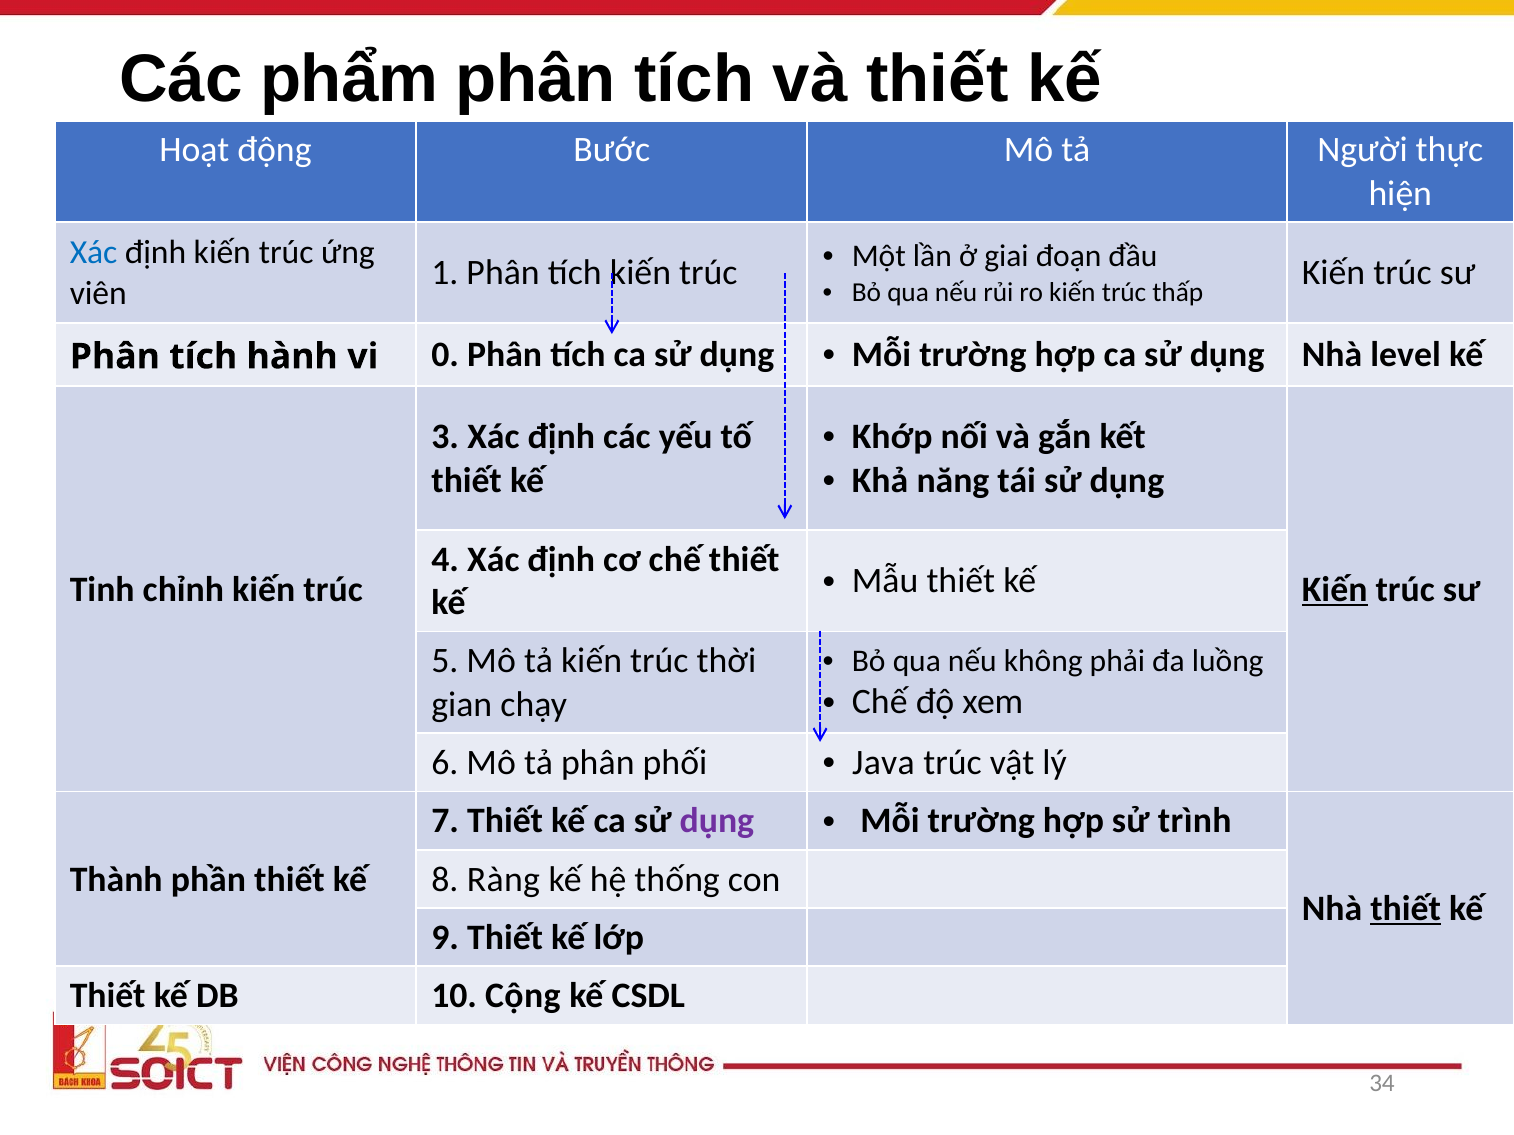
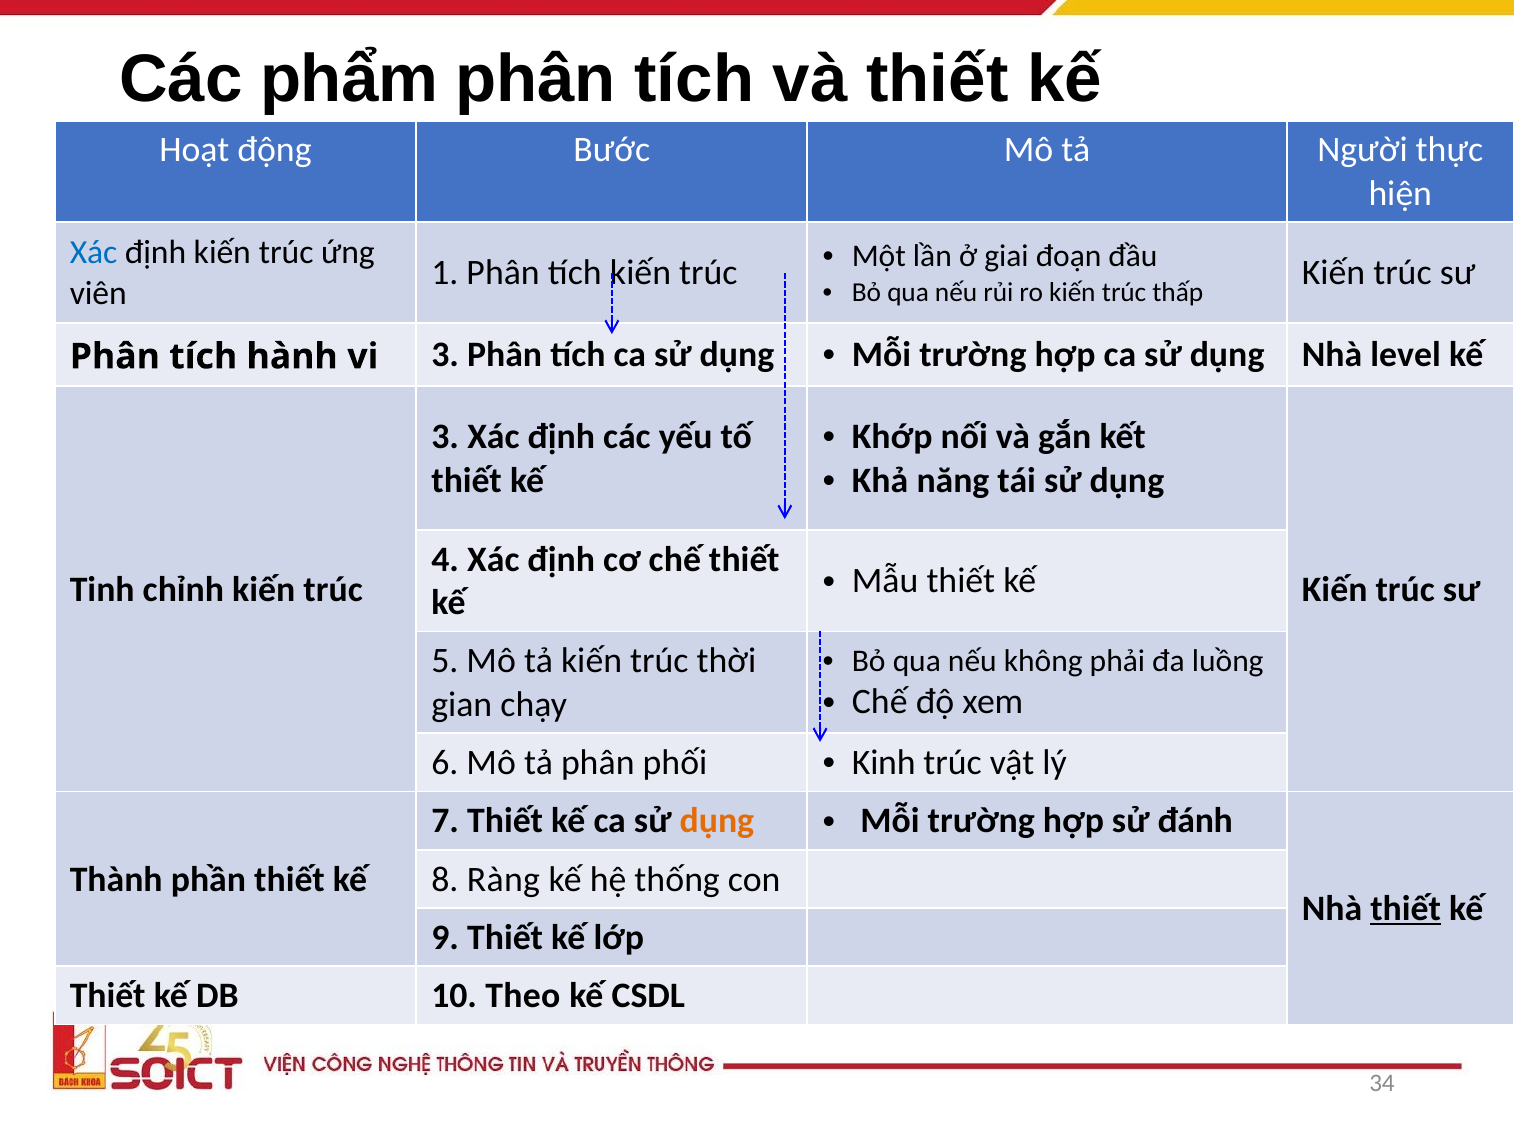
vi 0: 0 -> 3 (445, 355)
Kiến underline: present -> none (1335, 590)
Java: Java -> Kinh (884, 763)
dụng colour: purple -> orange (717, 821)
trình: trình -> đánh (1195, 821)
Cộng: Cộng -> Theo (523, 996)
